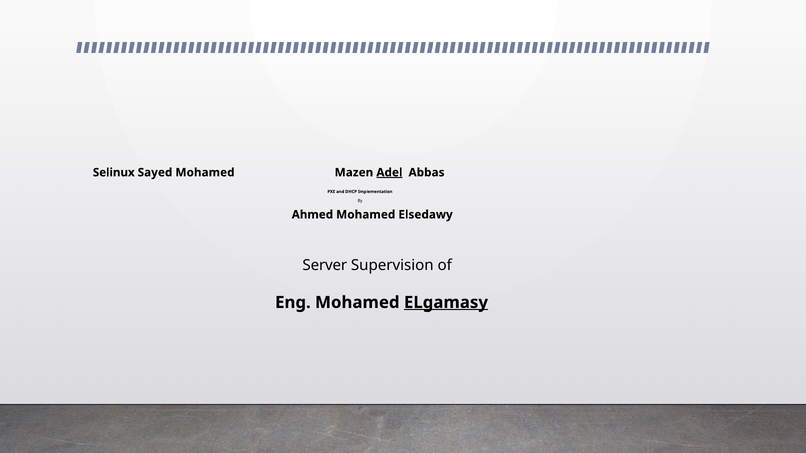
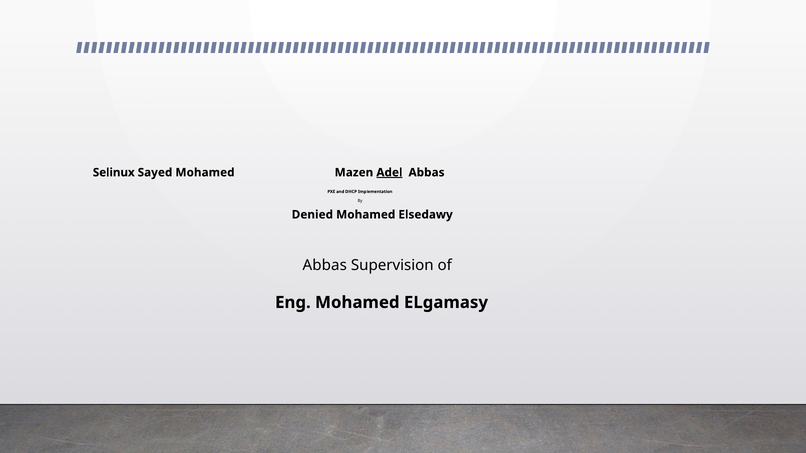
Ahmed: Ahmed -> Denied (312, 215)
Server: Server -> Abbas (325, 265)
ELgamasy underline: present -> none (446, 303)
